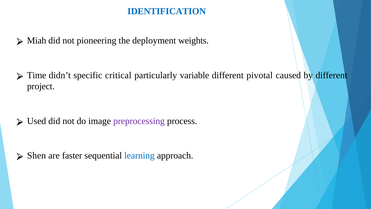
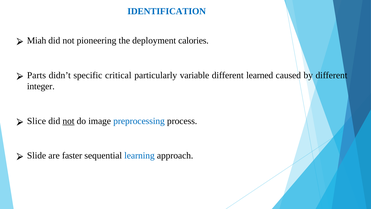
weights: weights -> calories (193, 41)
Time: Time -> Parts (37, 75)
pivotal: pivotal -> learned (260, 75)
project: project -> integer (41, 86)
Used: Used -> Slice (37, 121)
not underline: none -> present (68, 121)
preprocessing colour: purple -> blue (139, 121)
Shen: Shen -> Slide (37, 155)
